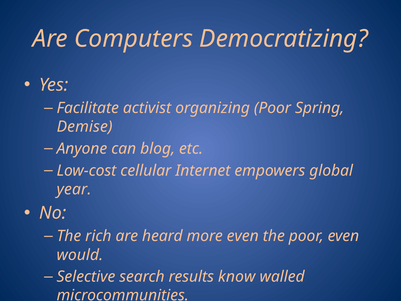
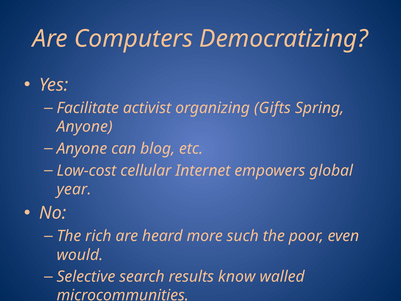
organizing Poor: Poor -> Gifts (272, 108)
Demise: Demise -> Anyone (85, 127)
more even: even -> such (243, 236)
